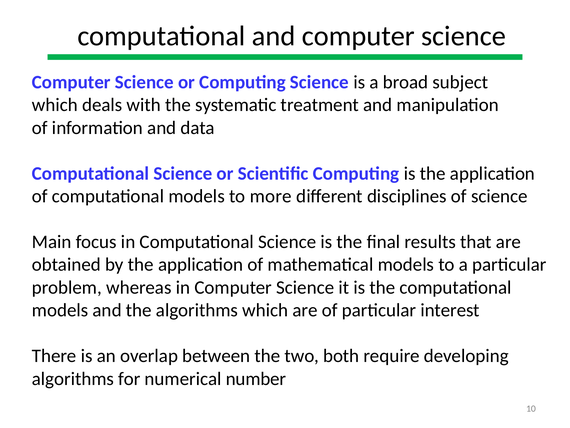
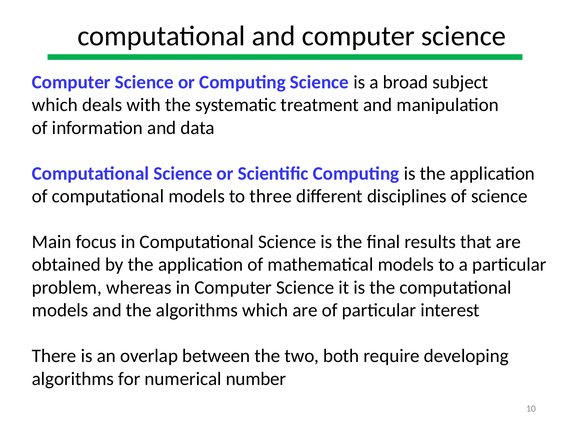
more: more -> three (271, 196)
